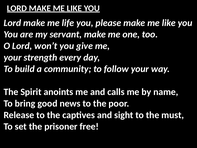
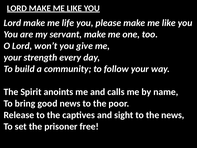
the must: must -> news (173, 115)
